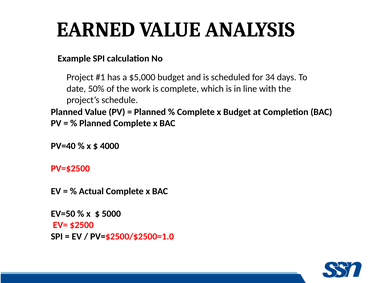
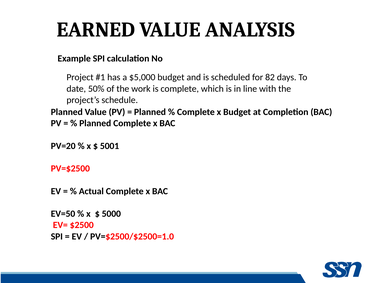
34: 34 -> 82 (270, 77)
PV=40: PV=40 -> PV=20 (63, 146)
4000: 4000 -> 5001 (110, 146)
